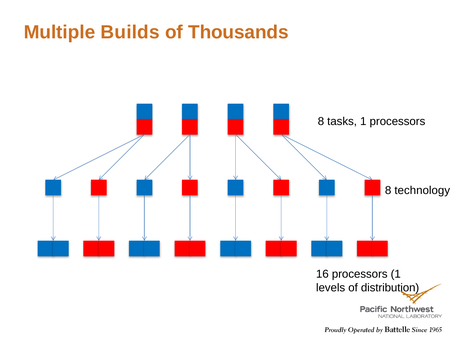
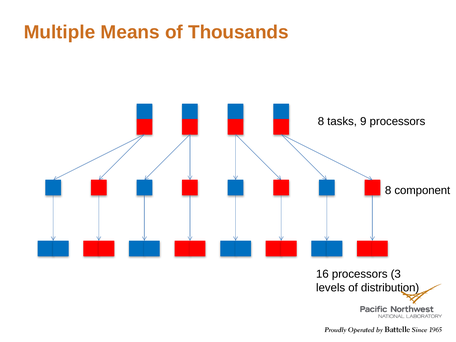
Builds: Builds -> Means (130, 32)
tasks 1: 1 -> 9 (363, 121)
technology: technology -> component (422, 190)
processors 1: 1 -> 3 (396, 274)
